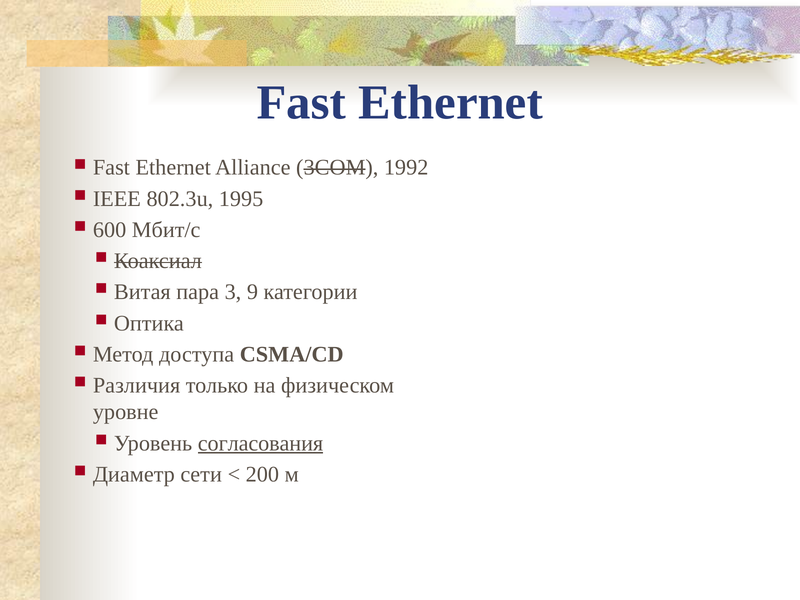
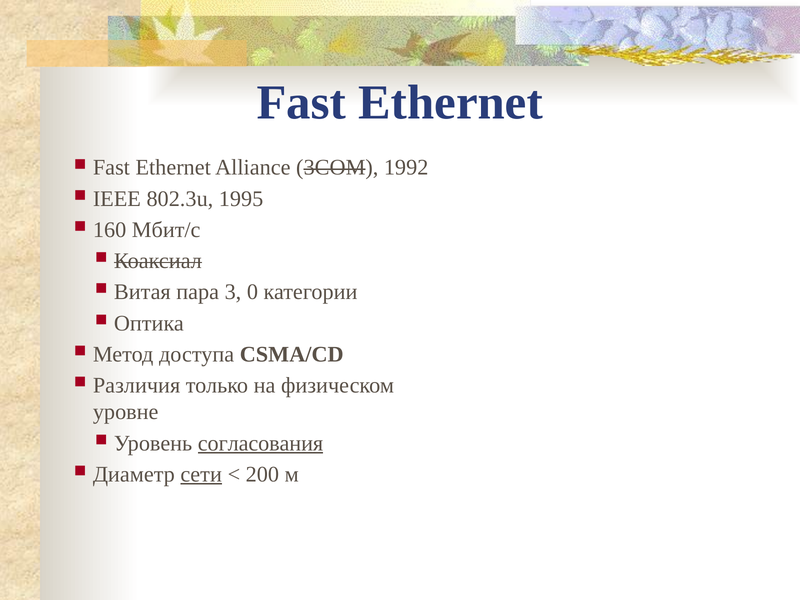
600: 600 -> 160 (110, 230)
9: 9 -> 0 (252, 292)
сети underline: none -> present (201, 474)
